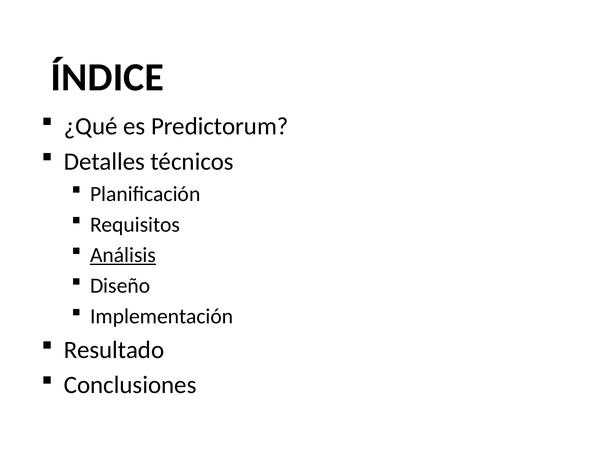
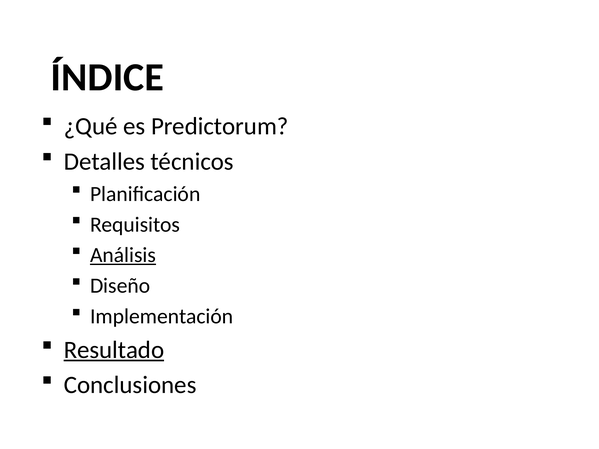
Resultado underline: none -> present (114, 350)
